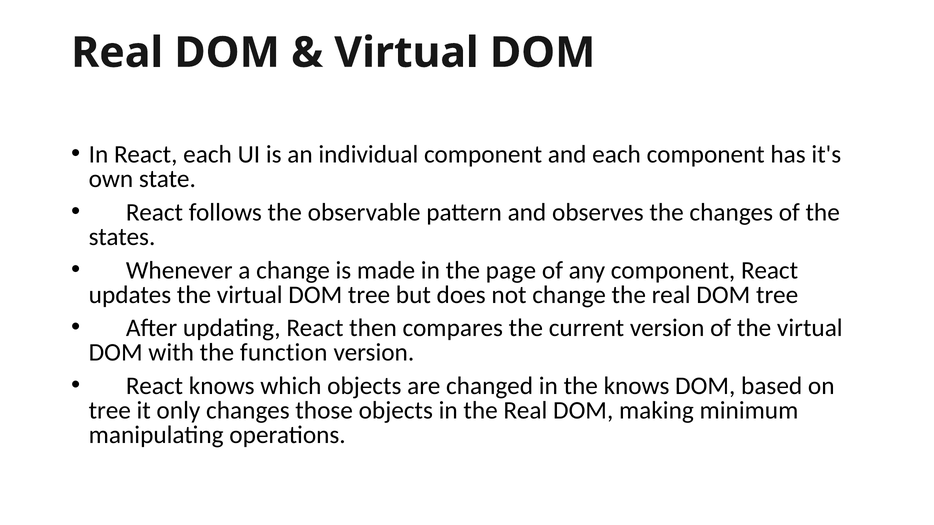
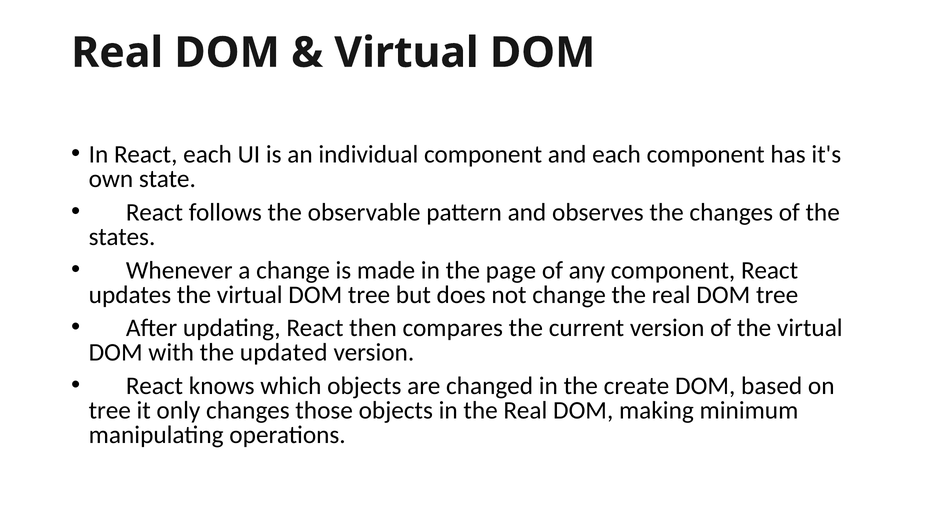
function: function -> updated (284, 353)
the knows: knows -> create (636, 386)
